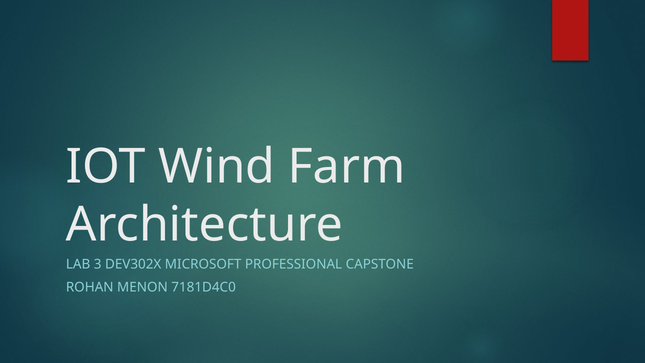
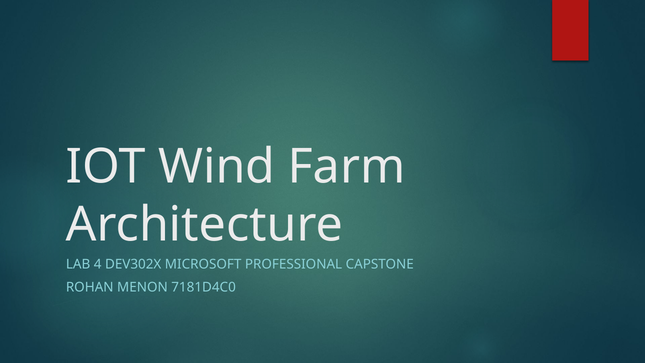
3: 3 -> 4 (98, 264)
